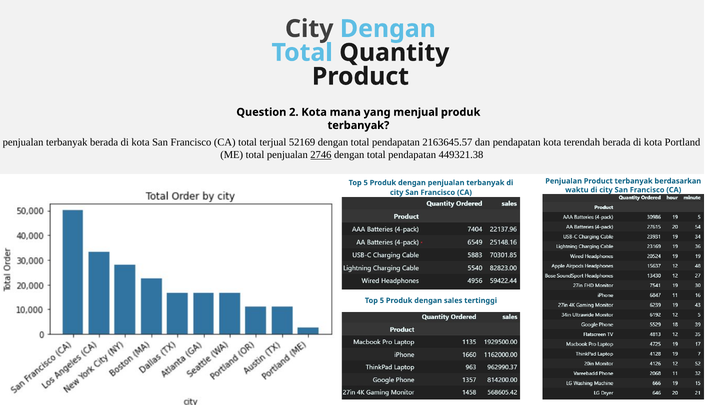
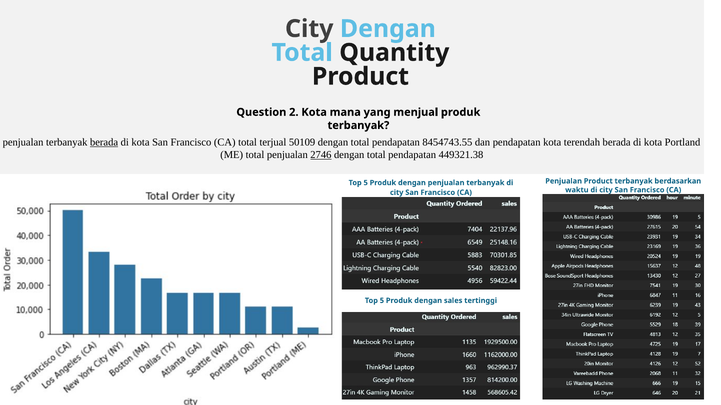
berada underline: none -> present (104, 142)
52169: 52169 -> 50109 (302, 142)
2163645.57: 2163645.57 -> 8454743.55 (447, 142)
